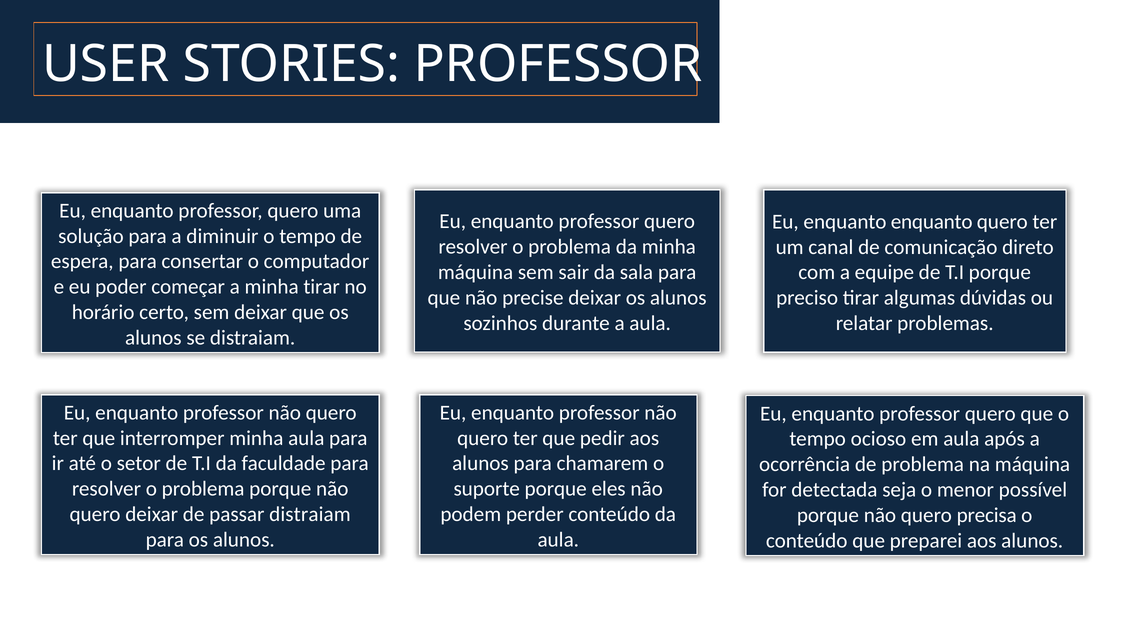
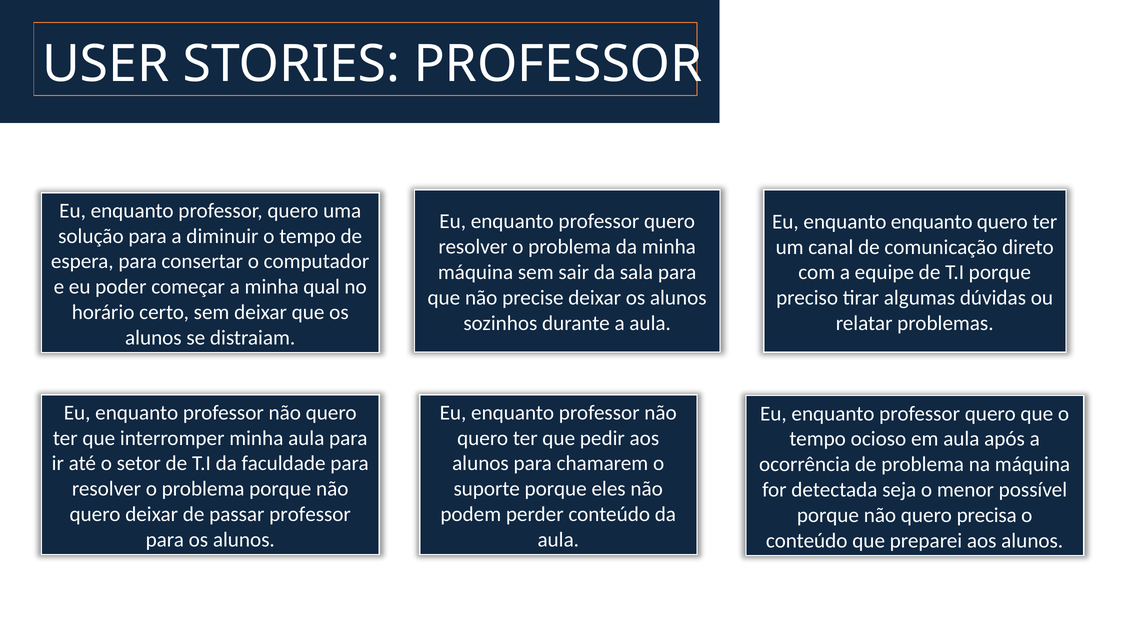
minha tirar: tirar -> qual (322, 287)
passar distraiam: distraiam -> professor (310, 514)
